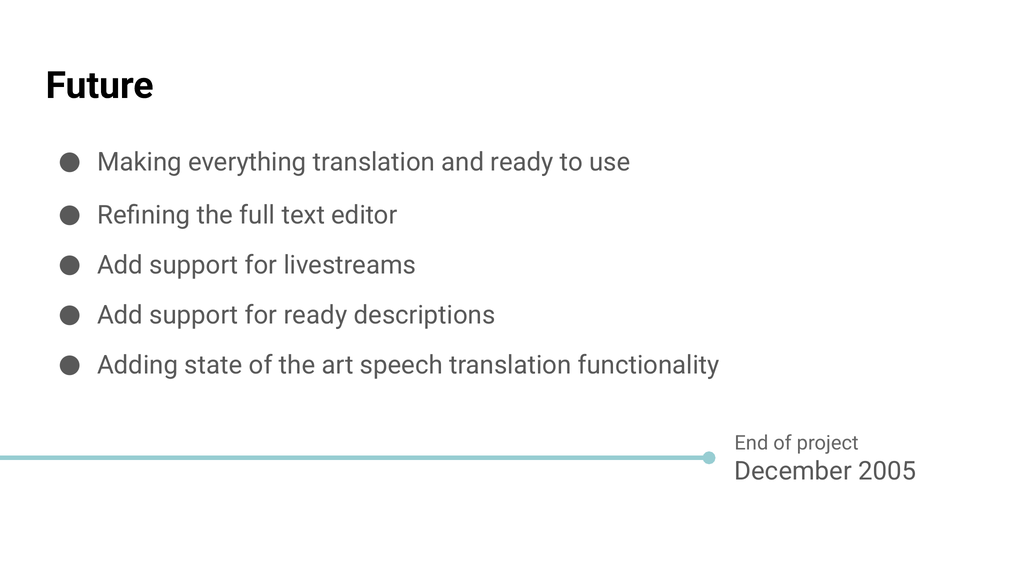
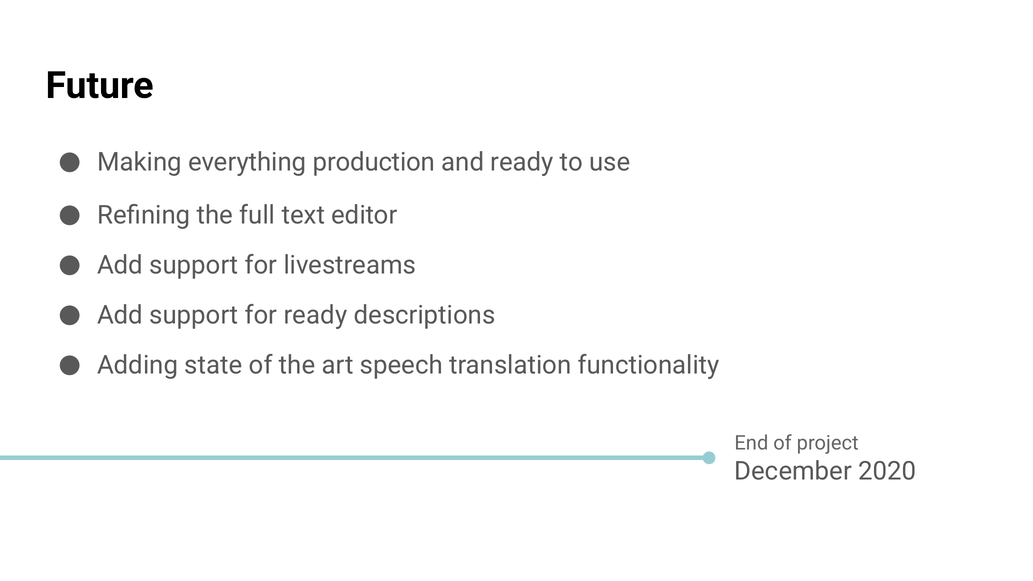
everything translation: translation -> production (374, 162)
2005: 2005 -> 2020 (887, 471)
